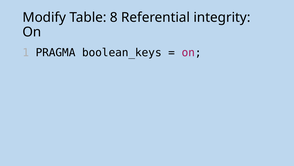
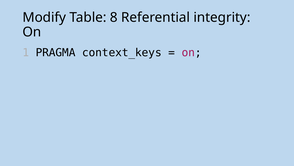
boolean_keys: boolean_keys -> context_keys (122, 53)
